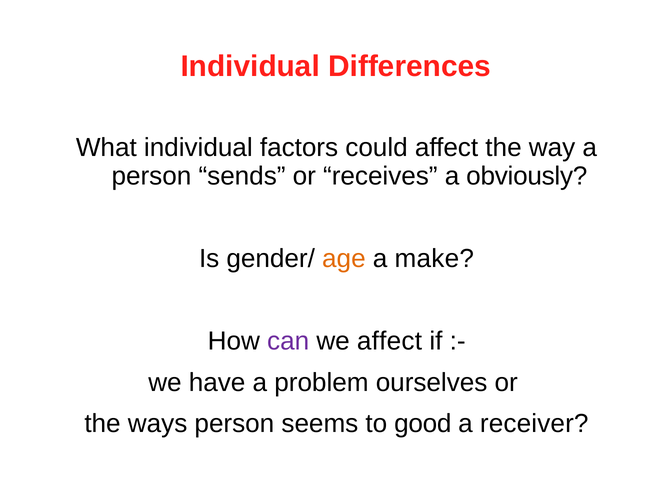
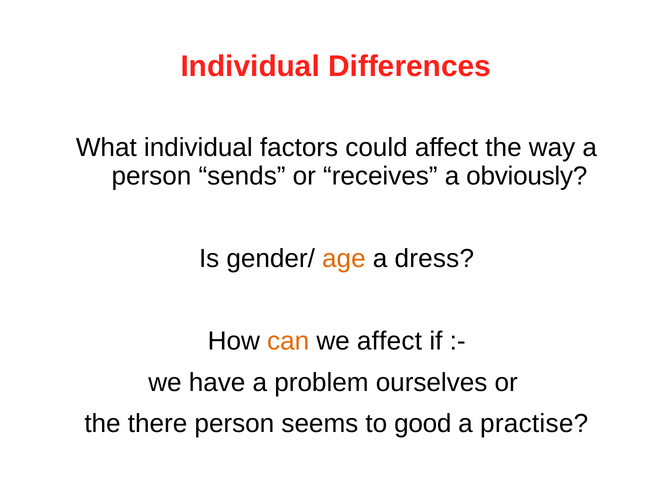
make: make -> dress (434, 259)
can colour: purple -> orange (288, 341)
ways: ways -> there (158, 424)
receiver: receiver -> practise (534, 424)
